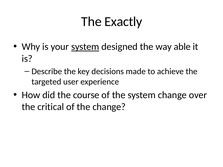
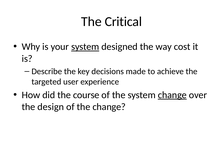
Exactly: Exactly -> Critical (123, 22)
able: able -> cost (182, 47)
change underline: none -> present (172, 95)
critical: critical -> design (51, 107)
